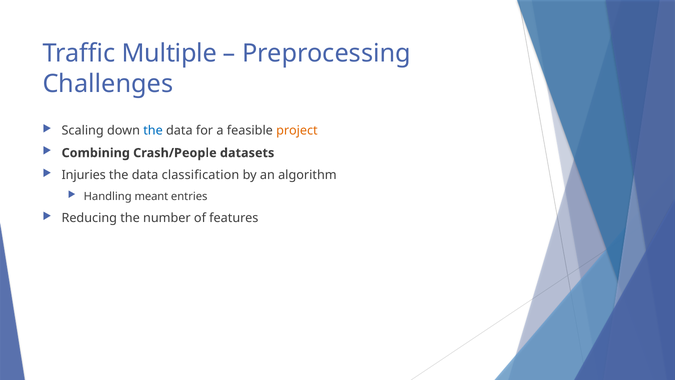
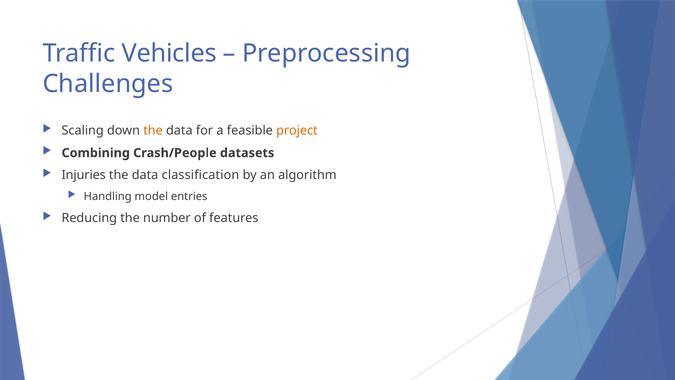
Multiple: Multiple -> Vehicles (169, 53)
the colour: blue -> orange (153, 131)
meant: meant -> model (151, 196)
